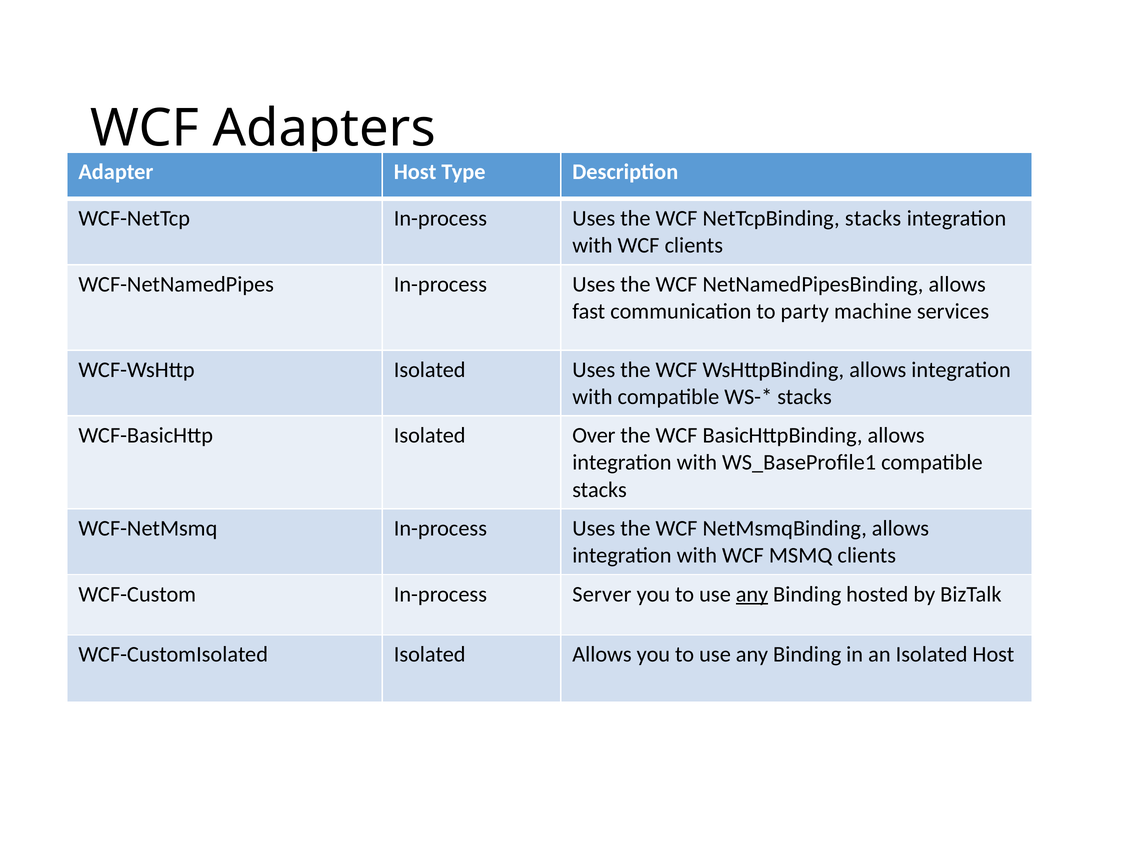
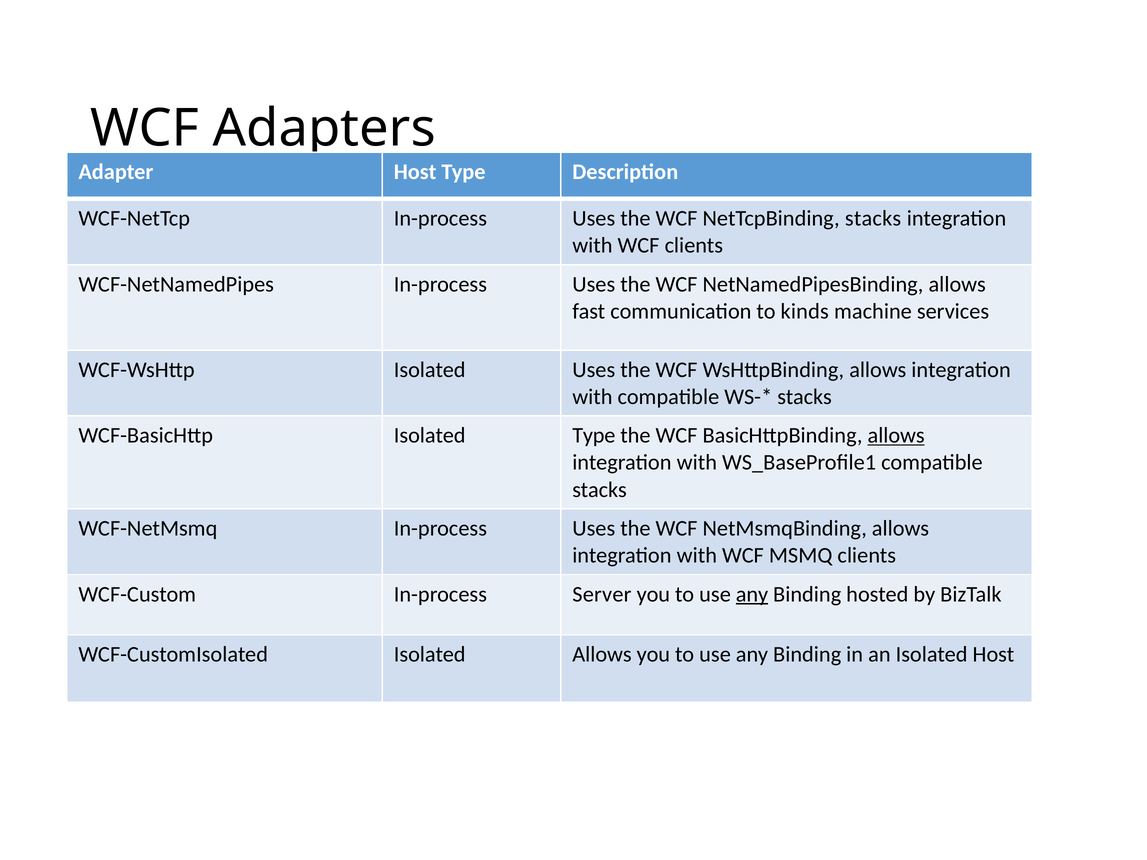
party: party -> kinds (805, 311)
Isolated Over: Over -> Type (594, 436)
allows underline: none -> present (896, 436)
